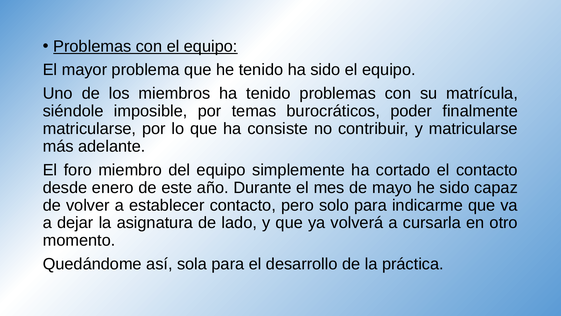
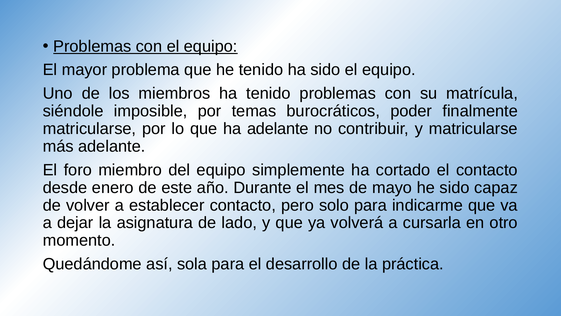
ha consiste: consiste -> adelante (278, 129)
